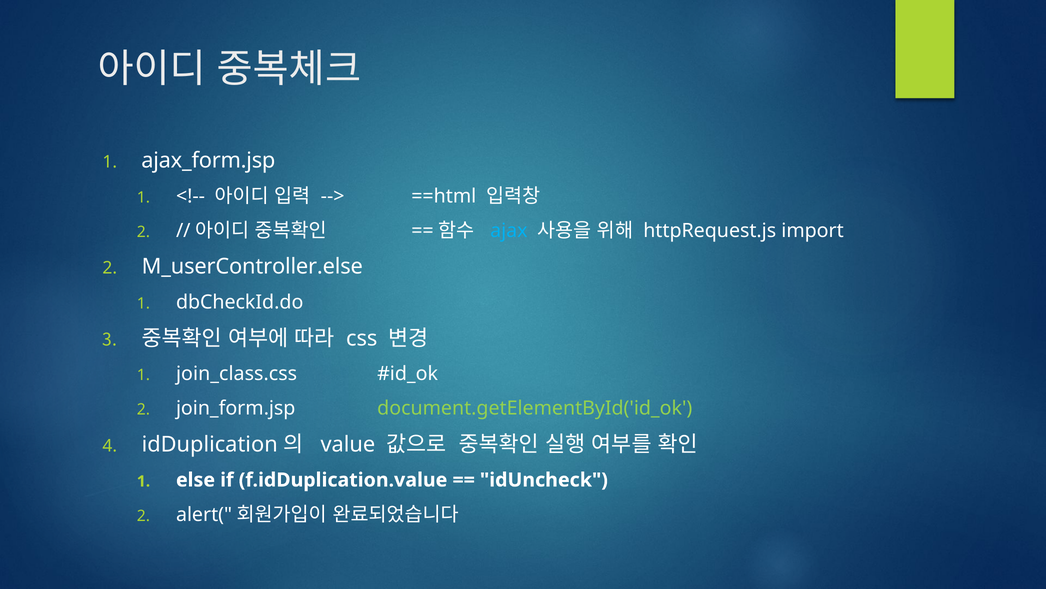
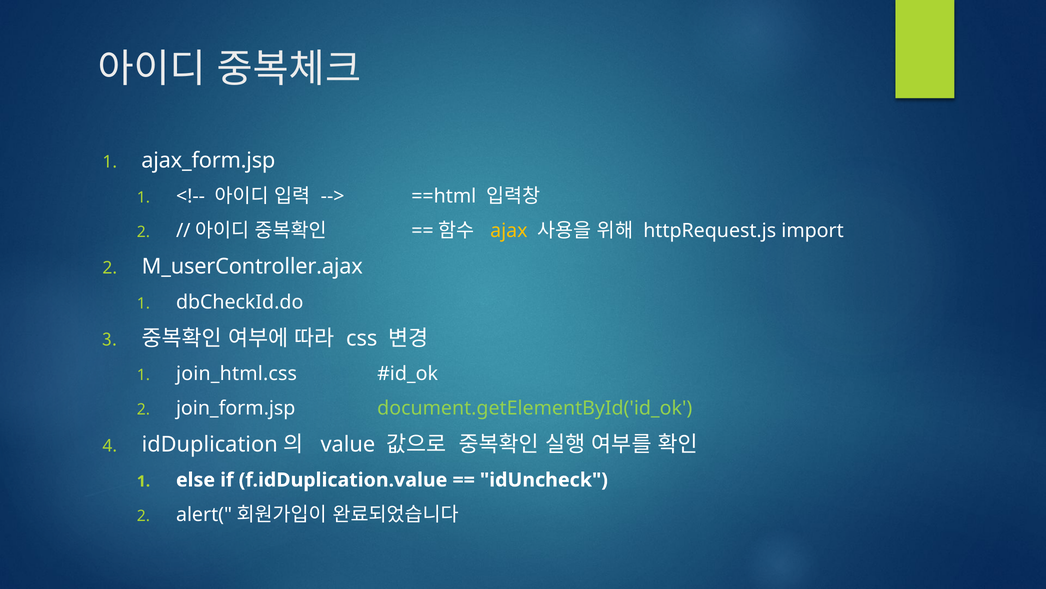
ajax colour: light blue -> yellow (509, 231)
M_userController.else: M_userController.else -> M_userController.ajax (252, 266)
join_class.css: join_class.css -> join_html.css (237, 374)
